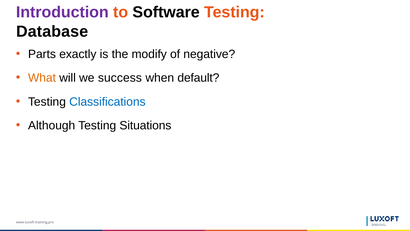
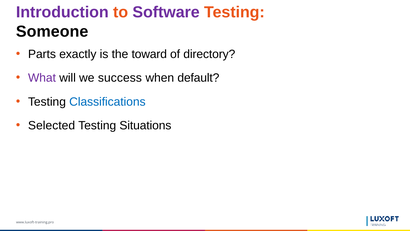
Software colour: black -> purple (166, 12)
Database: Database -> Someone (52, 31)
modify: modify -> toward (149, 54)
negative: negative -> directory (209, 54)
What colour: orange -> purple (42, 78)
Although: Although -> Selected (52, 125)
